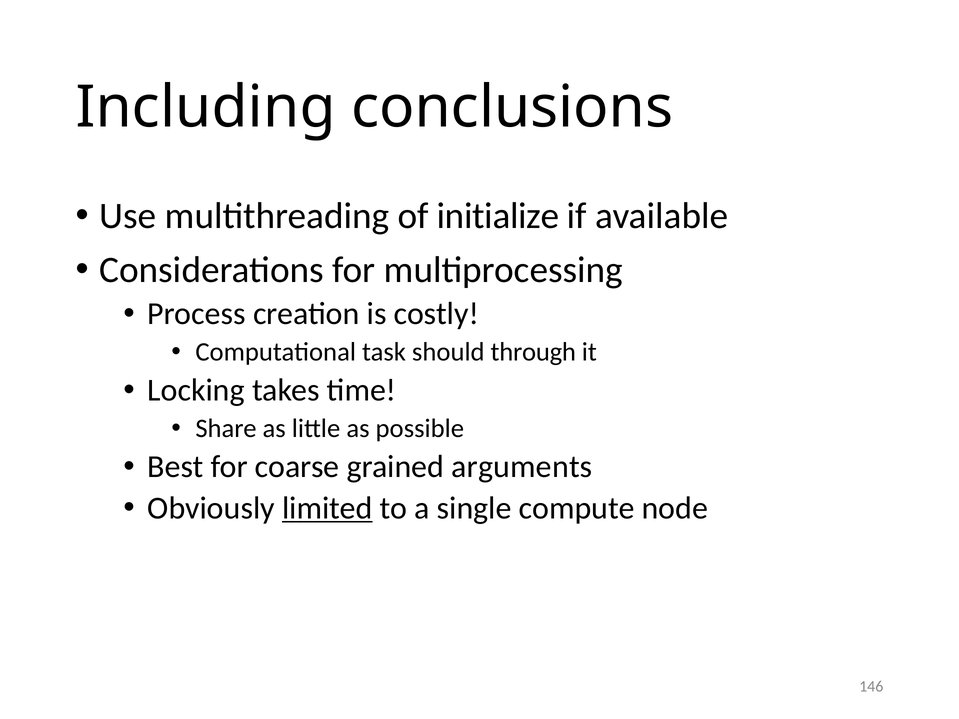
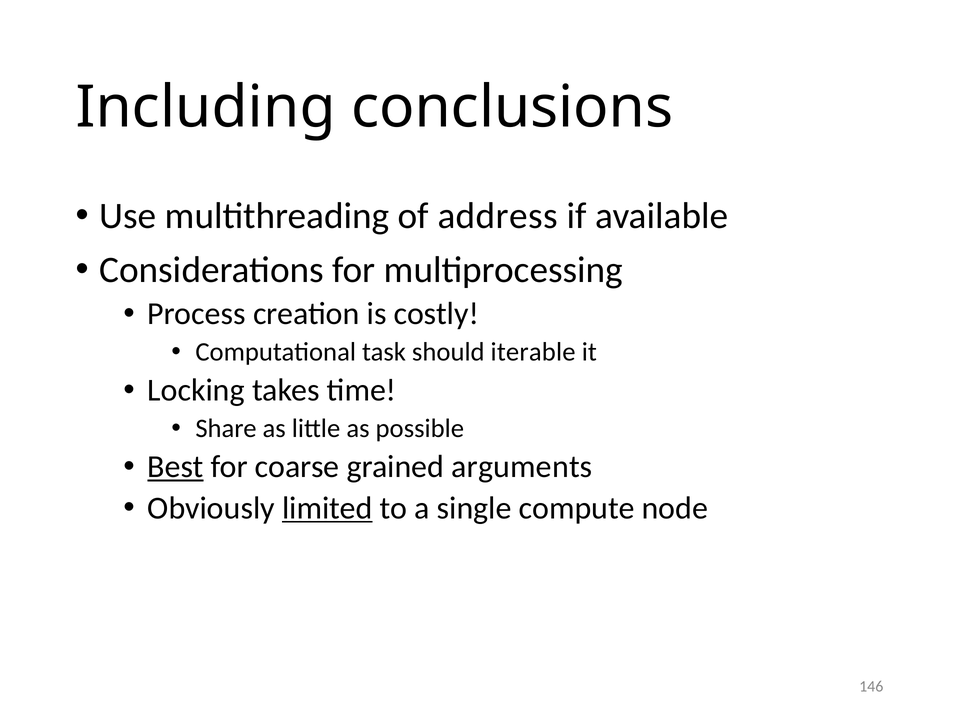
initialize: initialize -> address (498, 216)
through: through -> iterable (533, 352)
Best underline: none -> present (176, 467)
